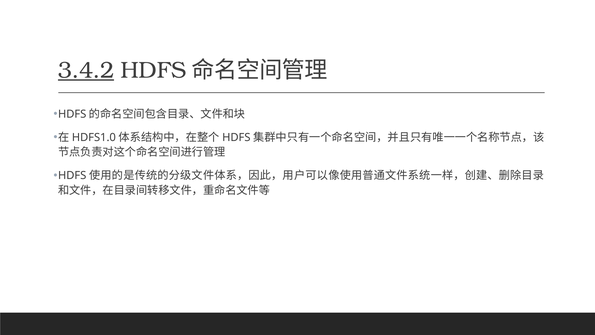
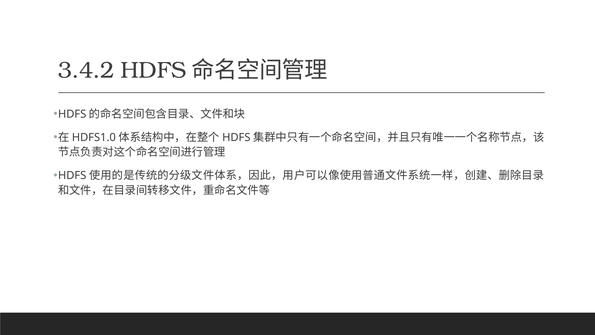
3.4.2 underline: present -> none (86, 70)
